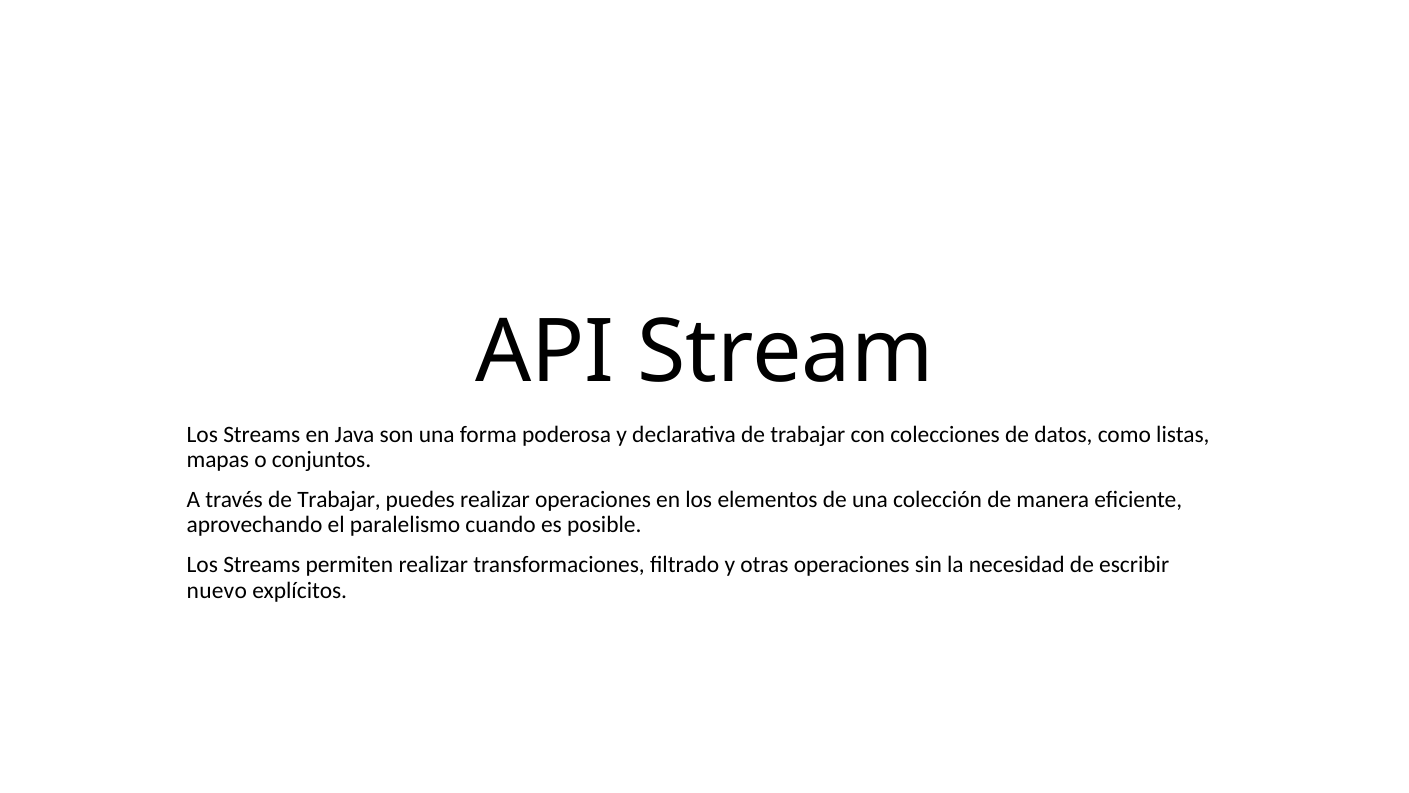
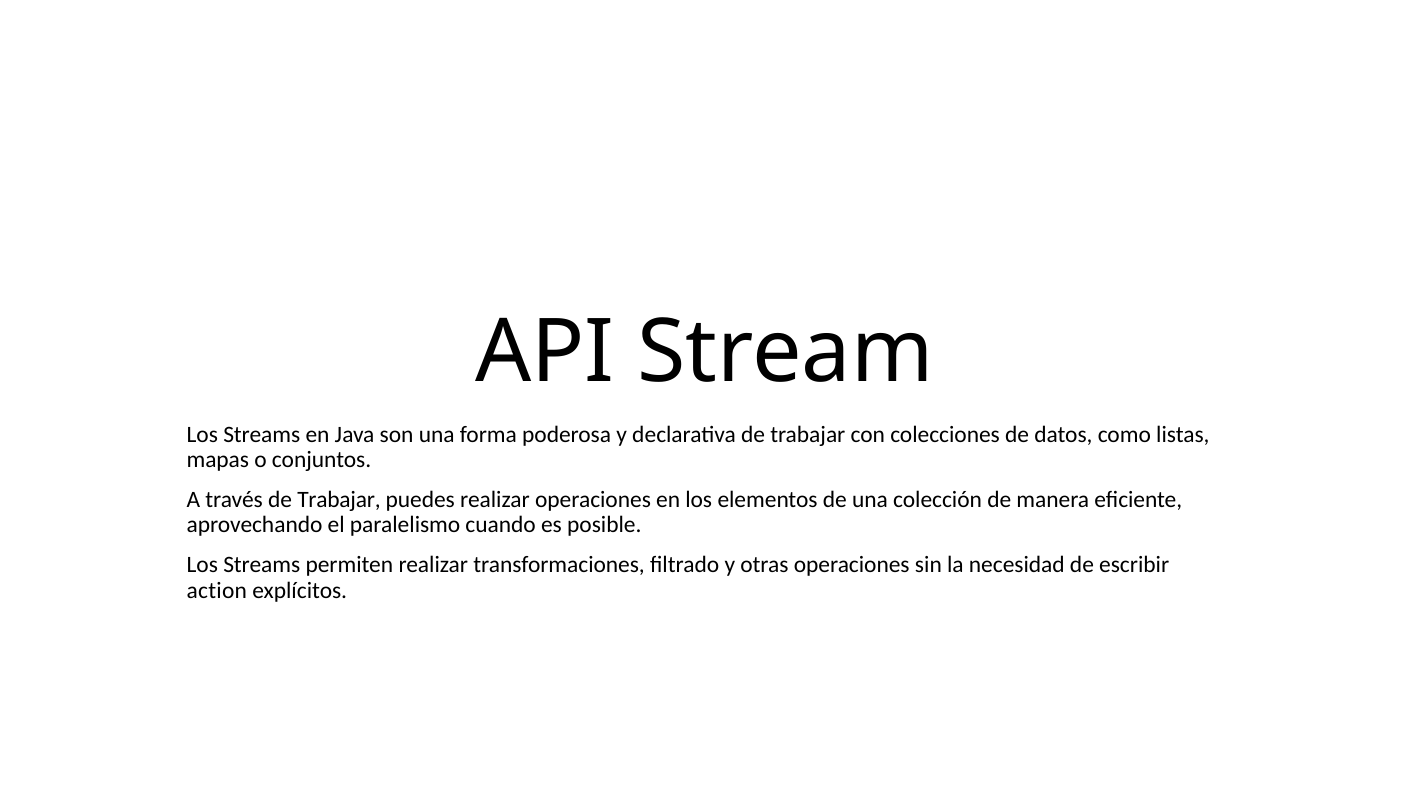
nuevo: nuevo -> action (217, 590)
